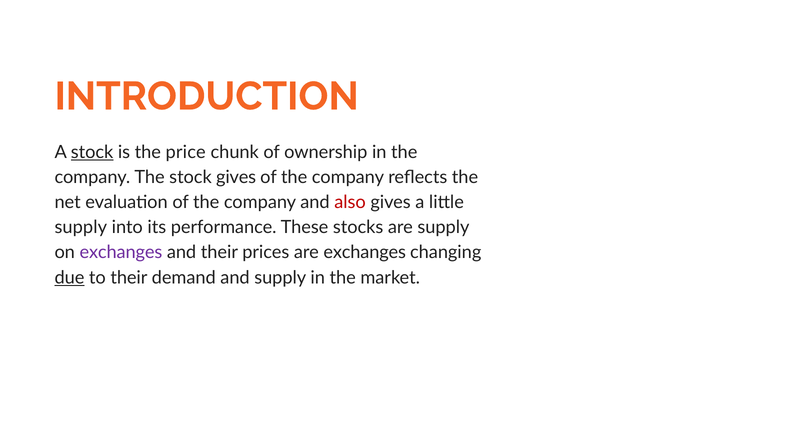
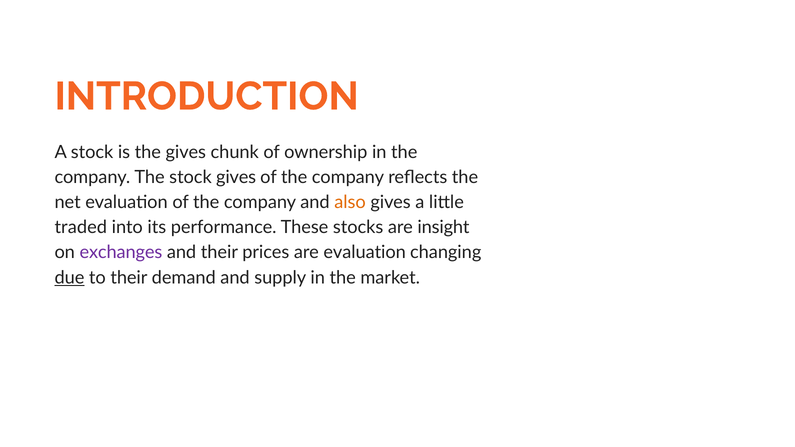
stock underline: present -> none (92, 152)
the price: price -> gives (186, 152)
also colour: red -> orange (350, 202)
supply: supply -> traded (81, 227)
are supply: supply -> insight (443, 227)
are exchanges: exchanges -> evaluation (365, 253)
